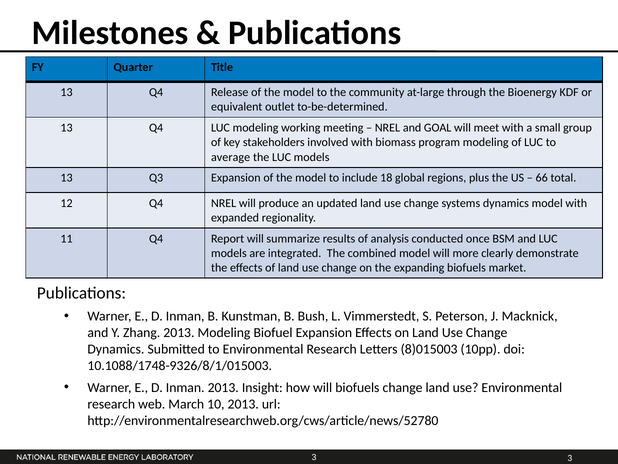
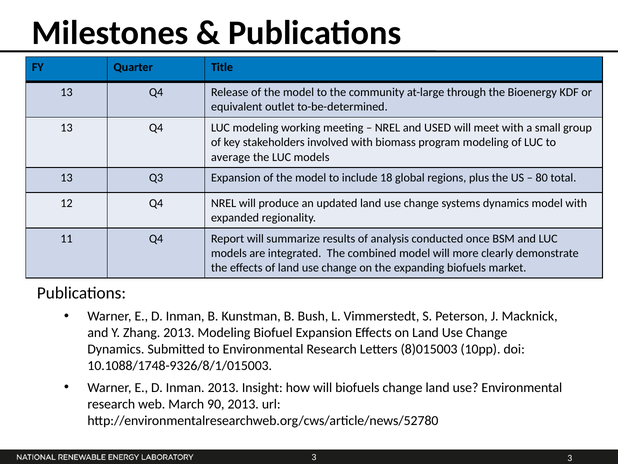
GOAL: GOAL -> USED (438, 128)
66: 66 -> 80 (542, 178)
10: 10 -> 90 (216, 404)
